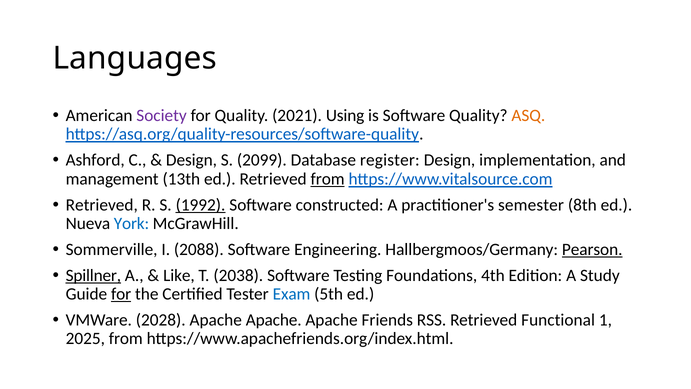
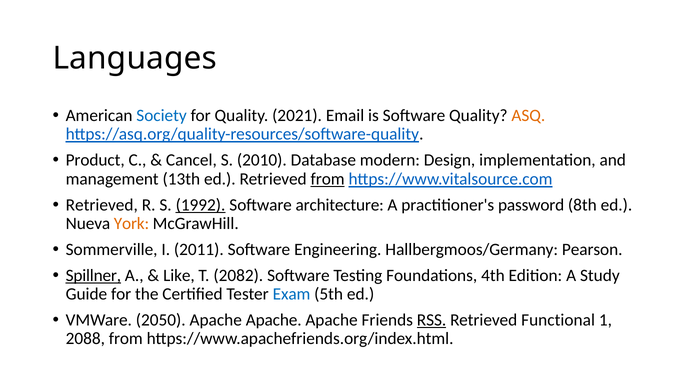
Society colour: purple -> blue (162, 115)
Using: Using -> Email (345, 115)
Ashford: Ashford -> Product (95, 160)
Design: Design -> Cancel (191, 160)
2099: 2099 -> 2010 (262, 160)
register: register -> modern (390, 160)
constructed: constructed -> architecture (340, 205)
semester: semester -> password (531, 205)
York colour: blue -> orange (132, 224)
2088: 2088 -> 2011 (199, 249)
Pearson underline: present -> none (592, 249)
2038: 2038 -> 2082 (238, 275)
for underline: present -> none (121, 294)
2028: 2028 -> 2050 (161, 320)
RSS underline: none -> present (432, 320)
2025: 2025 -> 2088 (85, 338)
